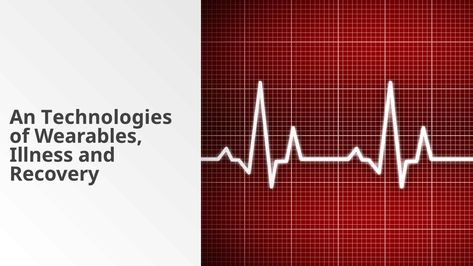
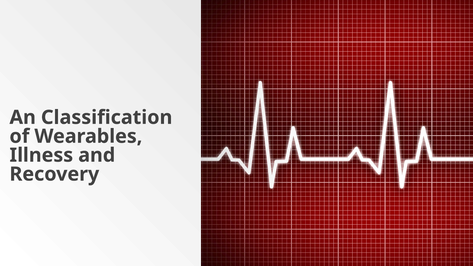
Technologies: Technologies -> Classification (107, 117)
